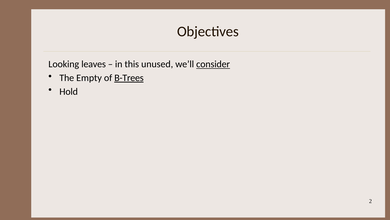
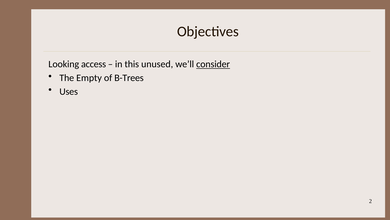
leaves: leaves -> access (94, 64)
B-Trees underline: present -> none (129, 78)
Hold: Hold -> Uses (69, 91)
